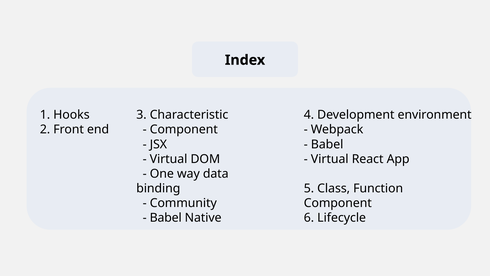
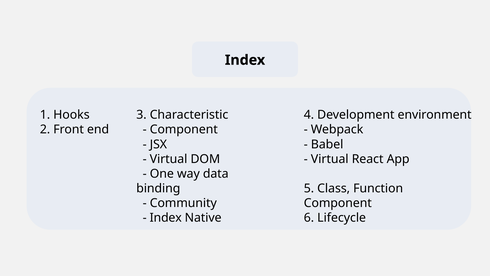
Babel: Babel -> Index (166, 218)
